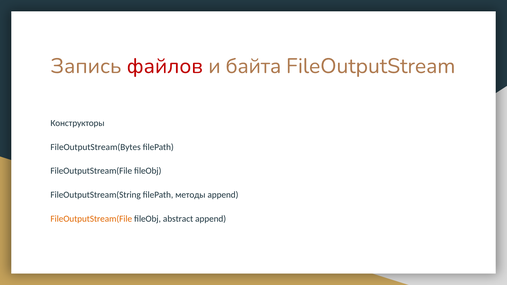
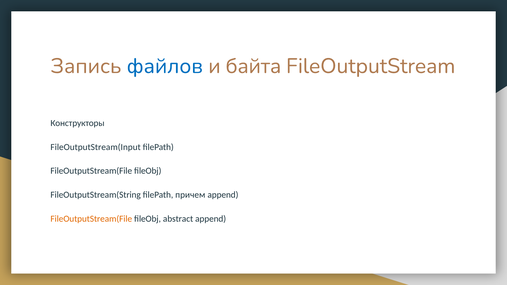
файлов colour: red -> blue (165, 66)
FileOutputStream(Bytes: FileOutputStream(Bytes -> FileOutputStream(Input (96, 147)
методы: методы -> причем (190, 195)
